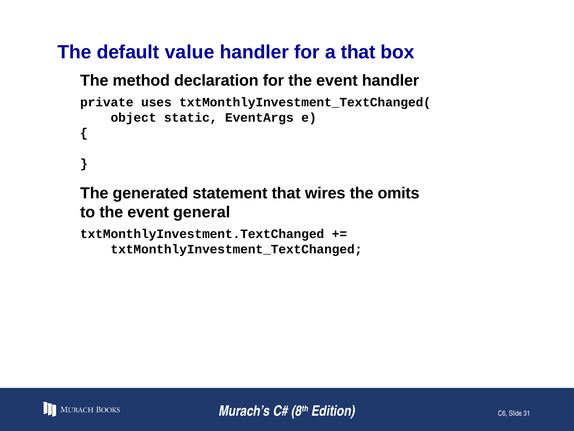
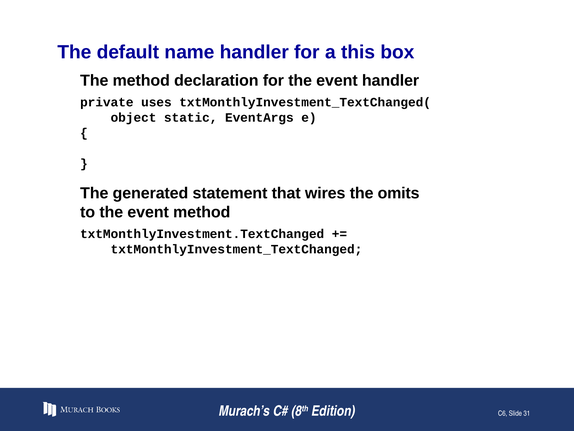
value: value -> name (190, 52)
a that: that -> this (358, 52)
event general: general -> method (202, 212)
